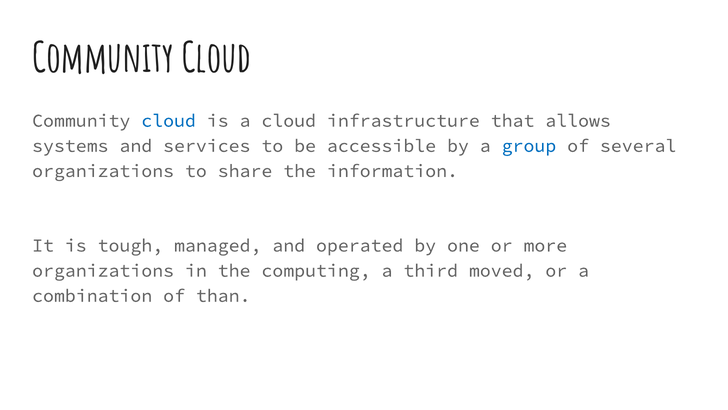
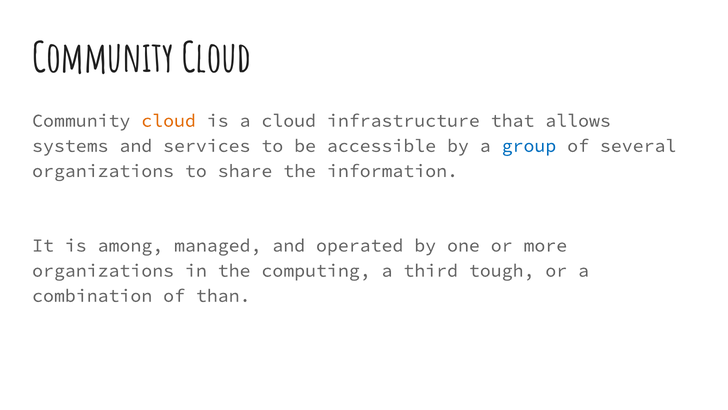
cloud colour: blue -> orange (169, 121)
tough: tough -> among (130, 245)
moved: moved -> tough (502, 270)
